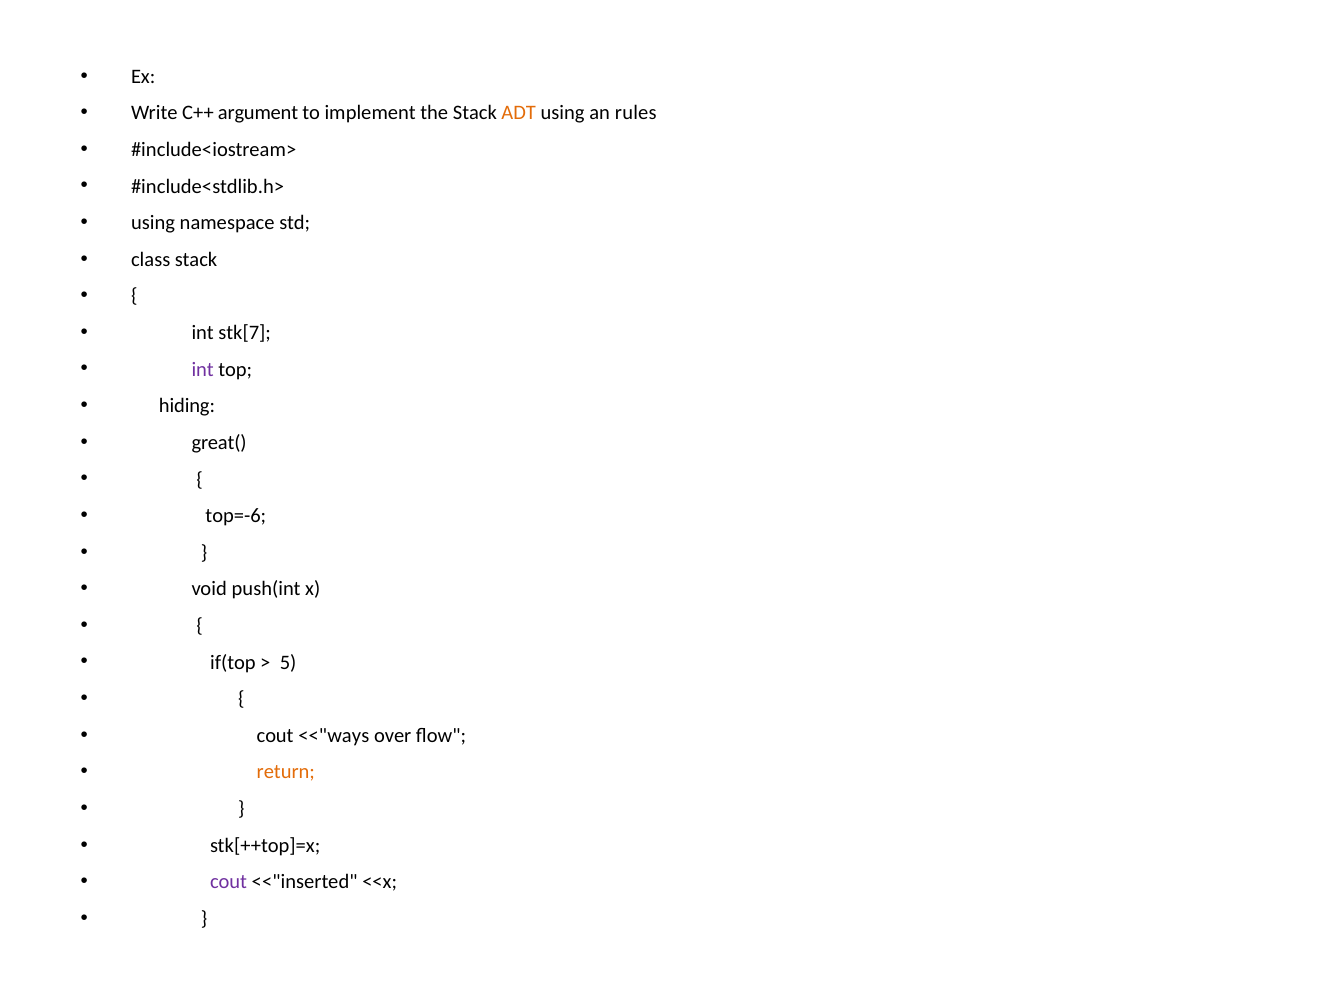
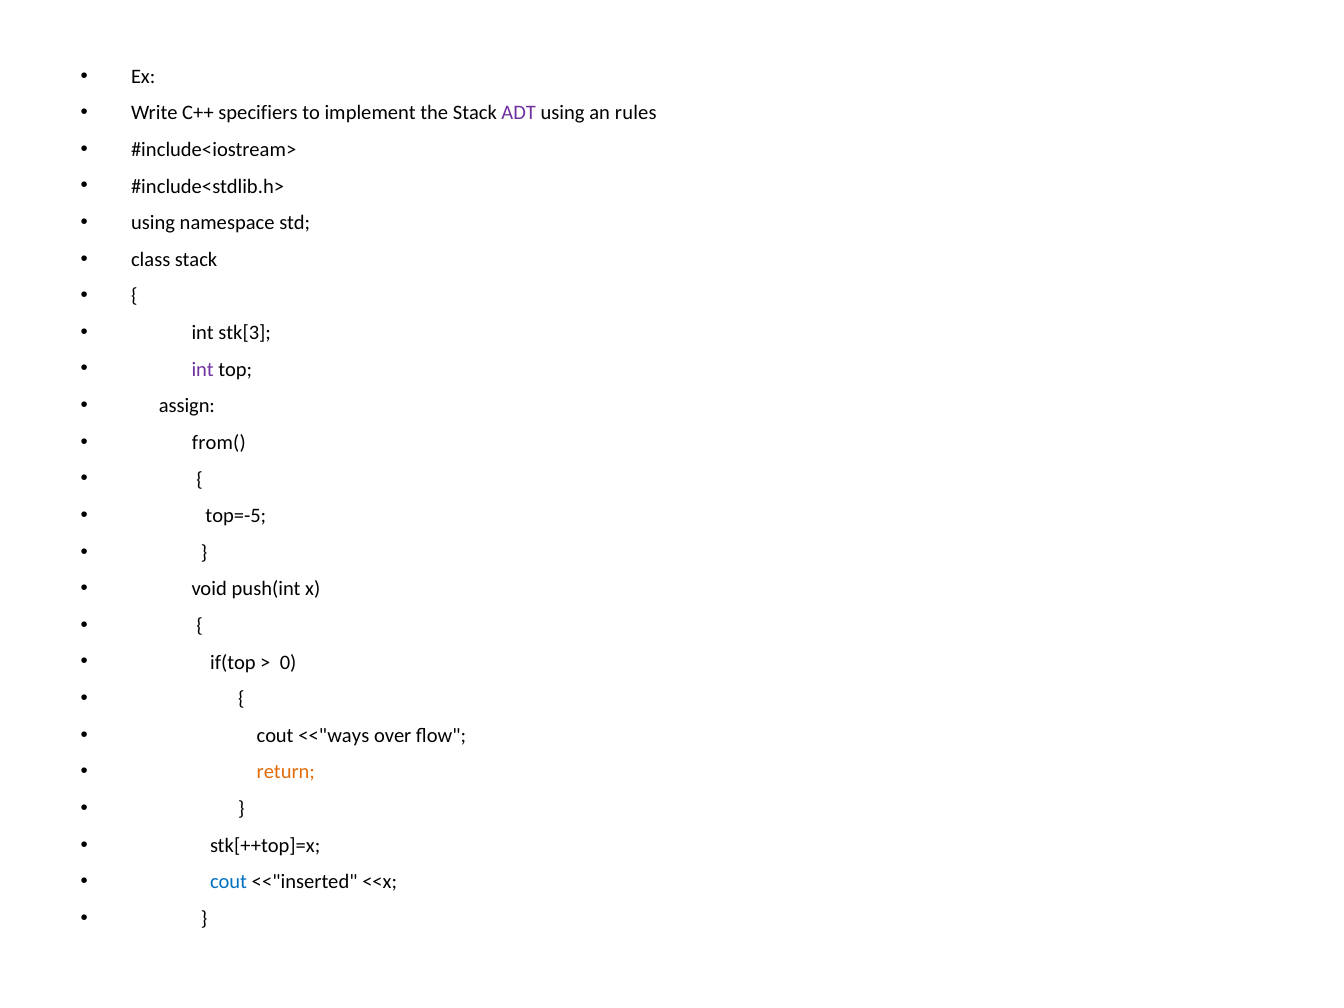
argument: argument -> specifiers (258, 113)
ADT colour: orange -> purple (519, 113)
stk[7: stk[7 -> stk[3 (245, 333)
hiding: hiding -> assign (187, 406)
great(: great( -> from( (219, 443)
top=-6: top=-6 -> top=-5 (236, 516)
5: 5 -> 0 (288, 662)
cout colour: purple -> blue (229, 882)
